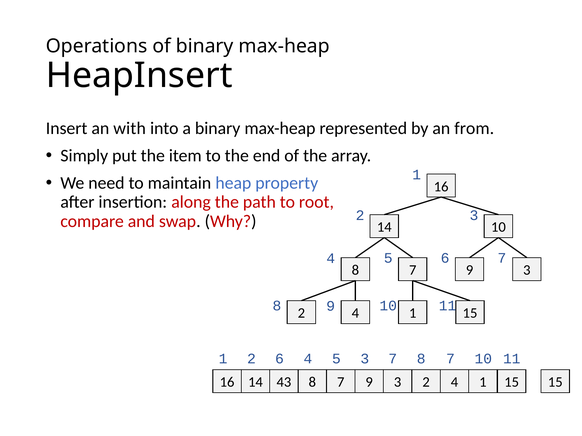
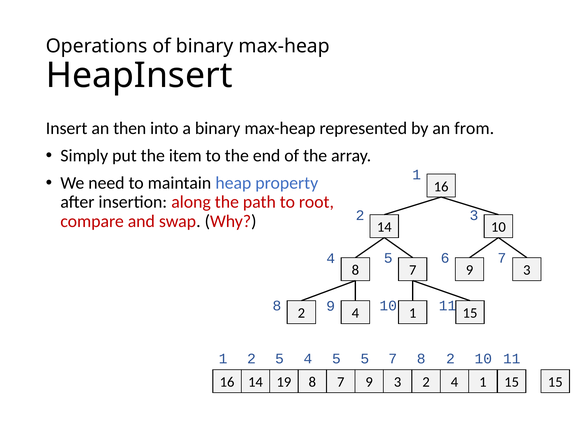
with: with -> then (130, 129)
2 6: 6 -> 5 (279, 359)
5 3: 3 -> 5 (365, 359)
7 8 7: 7 -> 2 (450, 359)
43: 43 -> 19 (284, 383)
